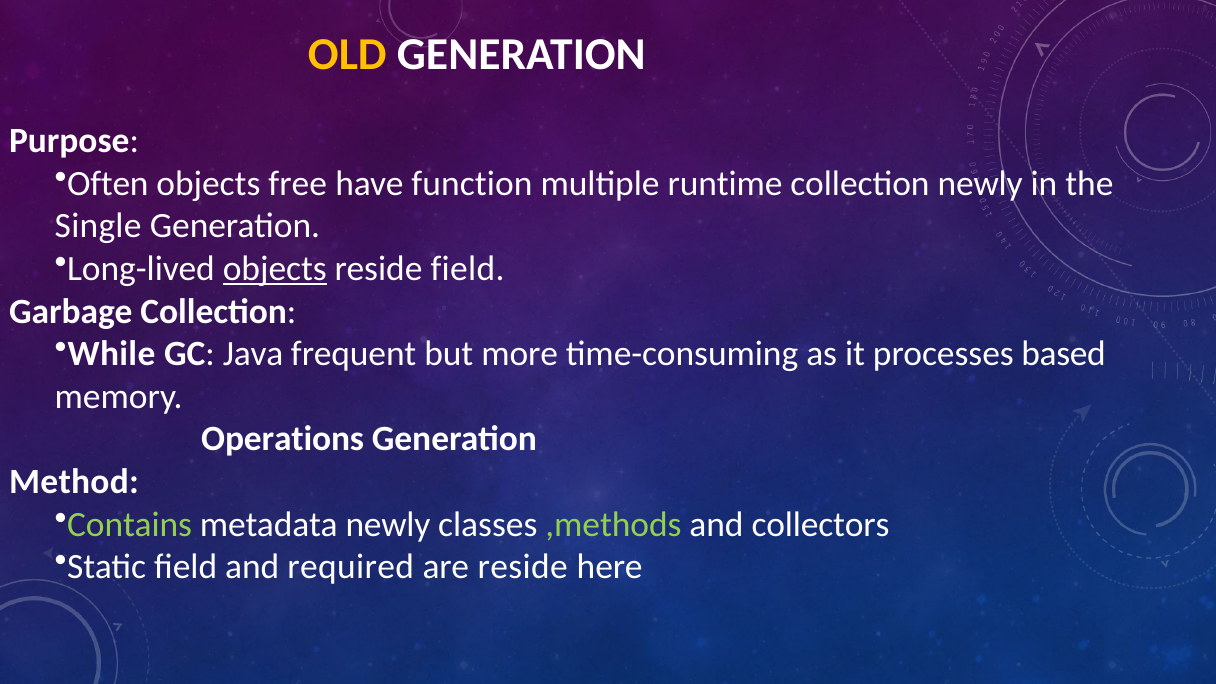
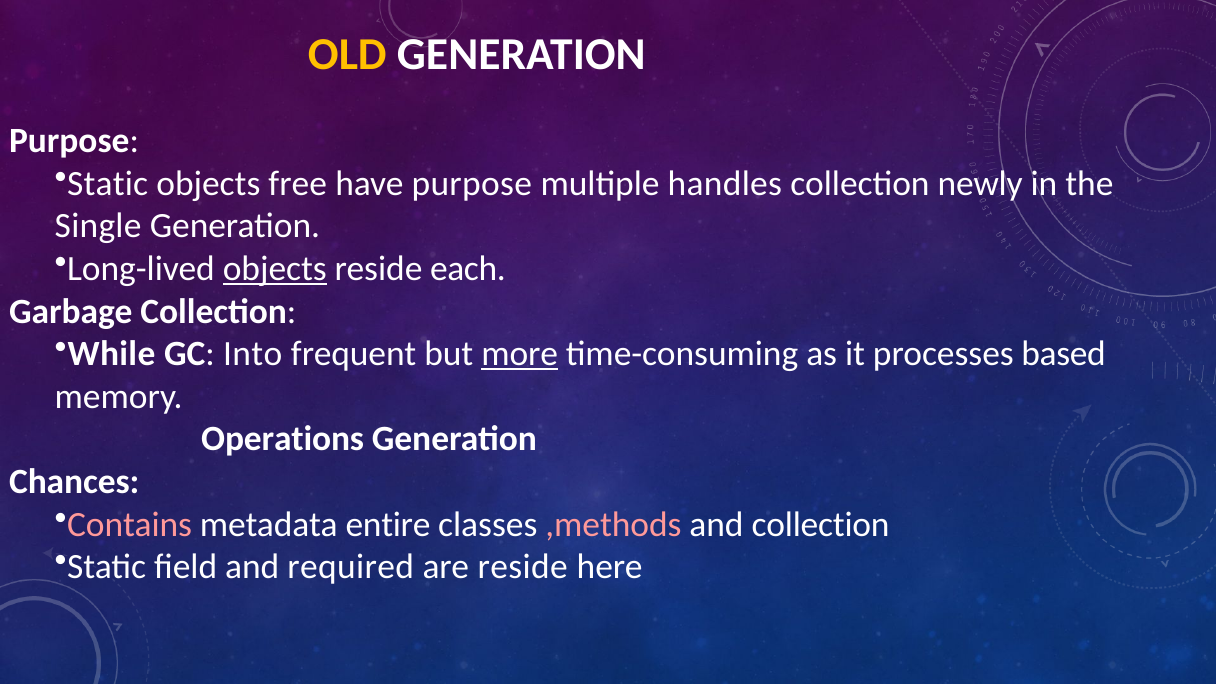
Often: Often -> Static (108, 184)
have function: function -> purpose (472, 184)
runtime: runtime -> handles (725, 184)
reside field: field -> each (468, 269)
Java: Java -> Into (253, 354)
more underline: none -> present (520, 354)
Method: Method -> Chances (74, 482)
Contains colour: light green -> pink (130, 524)
metadata newly: newly -> entire (388, 524)
,methods colour: light green -> pink (613, 524)
and collectors: collectors -> collection (821, 524)
